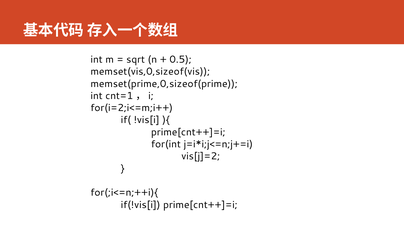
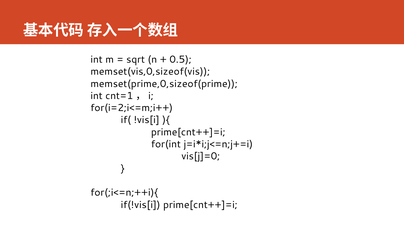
vis[j]=2: vis[j]=2 -> vis[j]=0 (201, 156)
